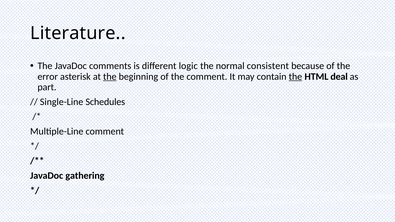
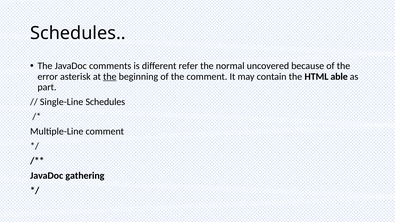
Literature: Literature -> Schedules (78, 33)
logic: logic -> refer (188, 66)
consistent: consistent -> uncovered (268, 66)
the underline: present -> none (295, 77)
deal: deal -> able (339, 77)
